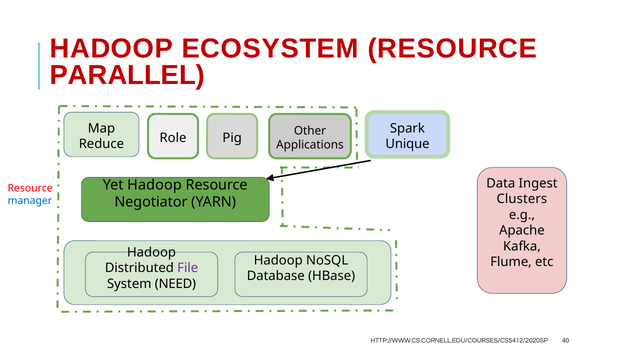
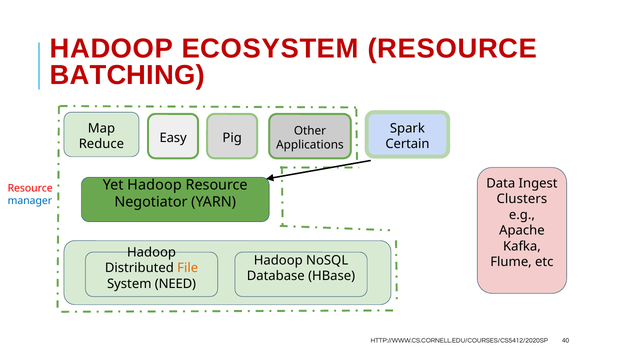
PARALLEL: PARALLEL -> BATCHING (127, 75)
Role: Role -> Easy (173, 138)
Unique: Unique -> Certain (407, 144)
File colour: purple -> orange (188, 268)
